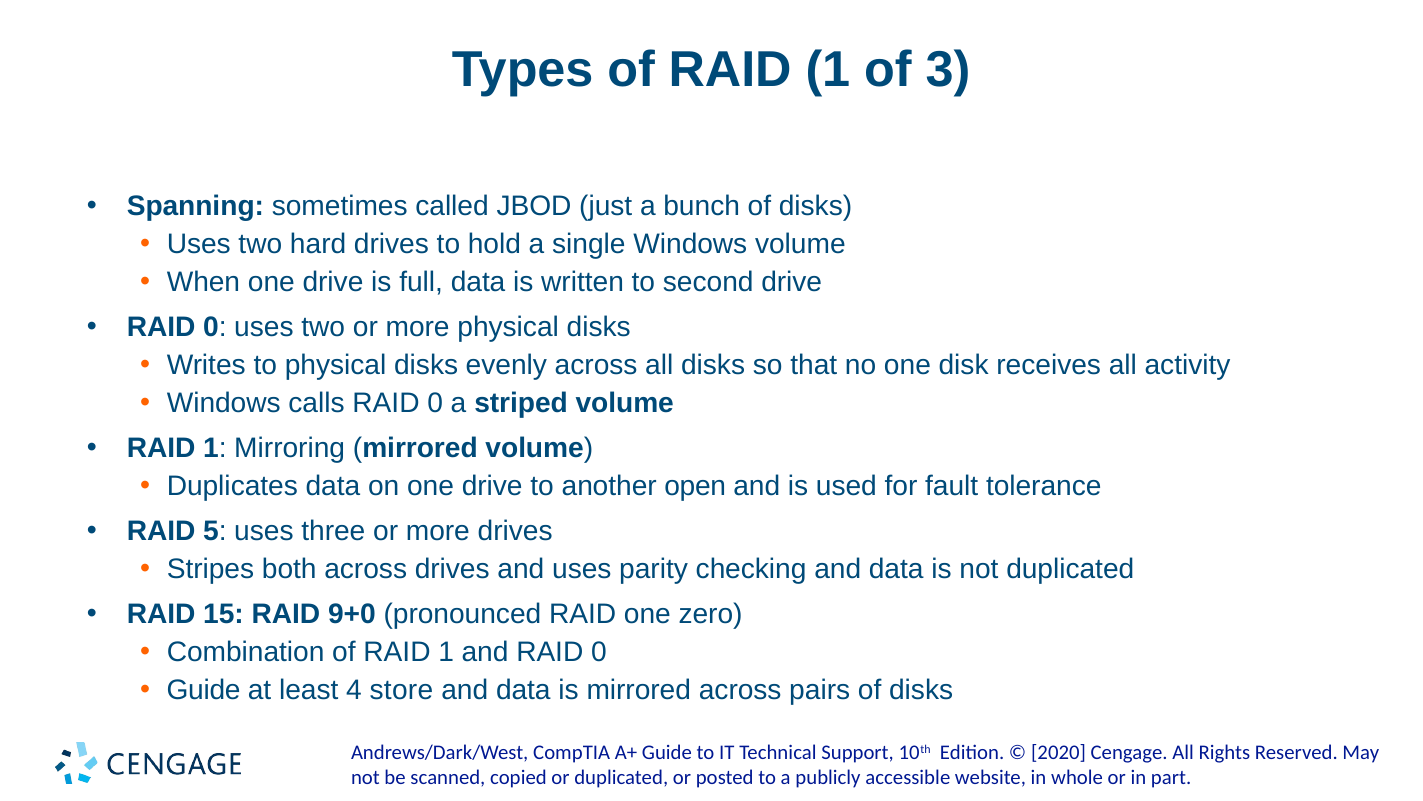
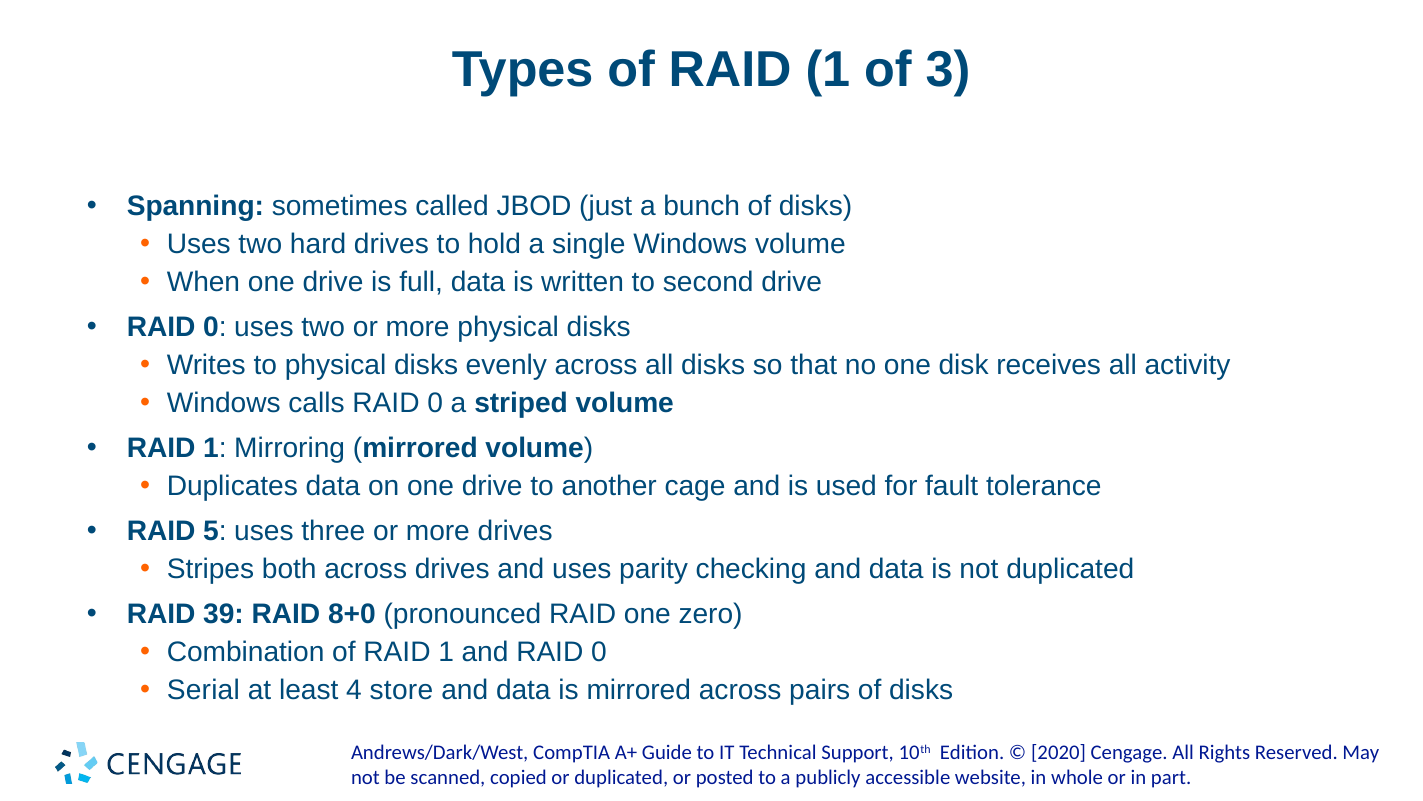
open: open -> cage (695, 486)
15: 15 -> 39 (224, 614)
9+0: 9+0 -> 8+0 (352, 614)
Guide: Guide -> Serial (203, 690)
